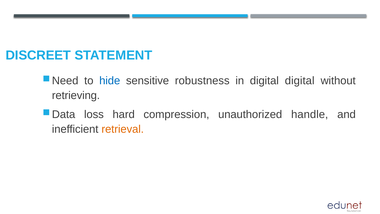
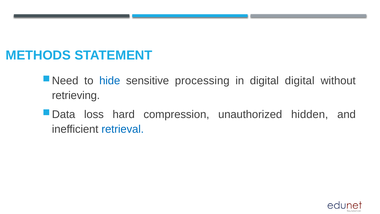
DISCREET: DISCREET -> METHODS (38, 55)
robustness: robustness -> processing (202, 81)
handle: handle -> hidden (310, 114)
retrieval colour: orange -> blue (123, 129)
